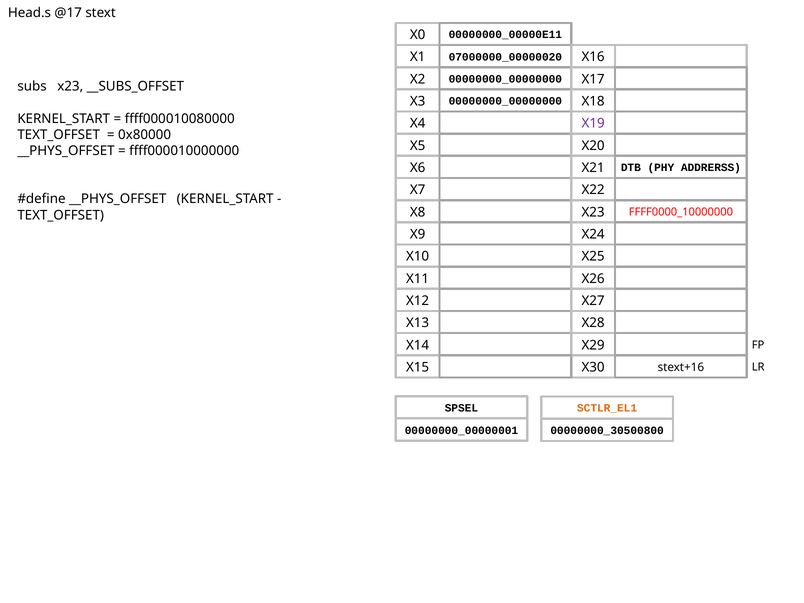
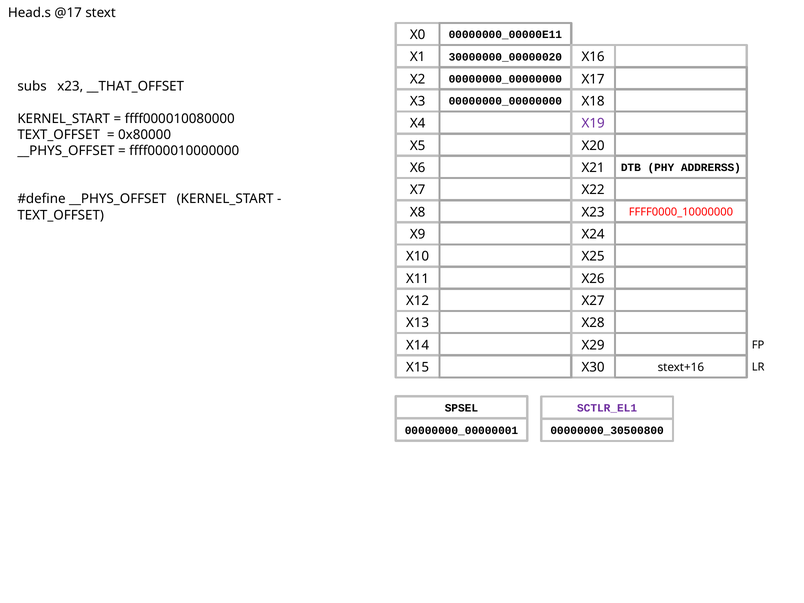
07000000_00000020: 07000000_00000020 -> 30000000_00000020 (505, 57)
__SUBS_OFFSET: __SUBS_OFFSET -> __THAT_OFFSET (135, 86)
SCTLR_EL1 colour: orange -> purple (607, 408)
